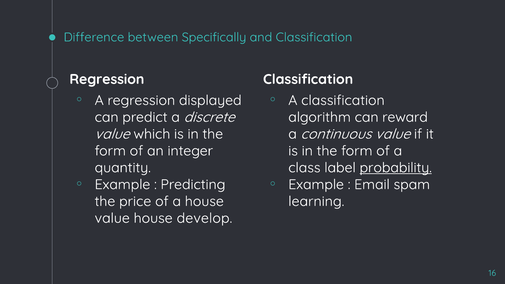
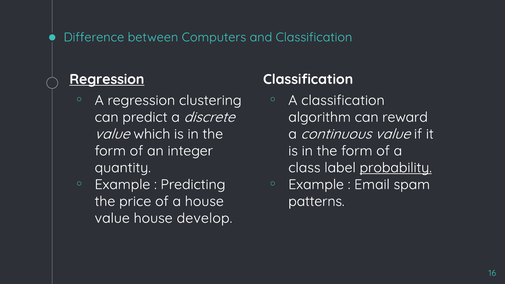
Specifically: Specifically -> Computers (214, 37)
Regression underline: none -> present (107, 79)
displayed: displayed -> clustering (210, 100)
learning: learning -> patterns (316, 201)
